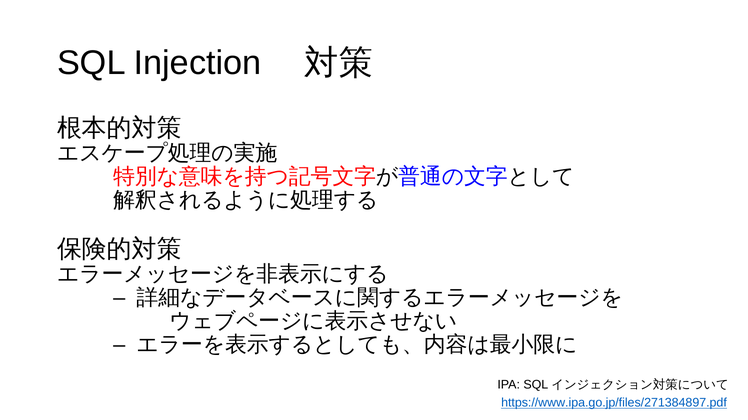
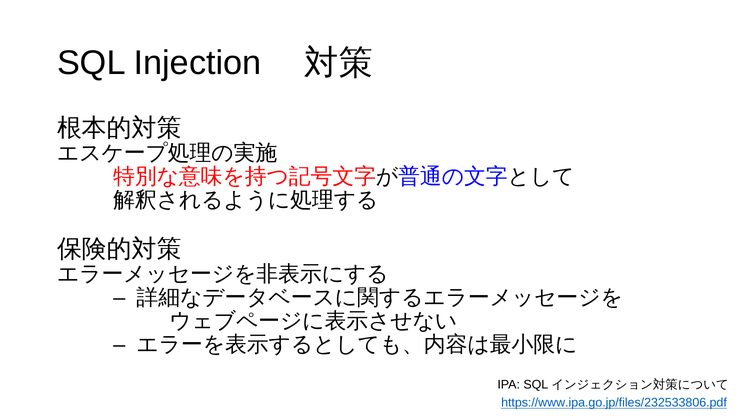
https://www.ipa.go.jp/files/271384897.pdf: https://www.ipa.go.jp/files/271384897.pdf -> https://www.ipa.go.jp/files/232533806.pdf (614, 403)
